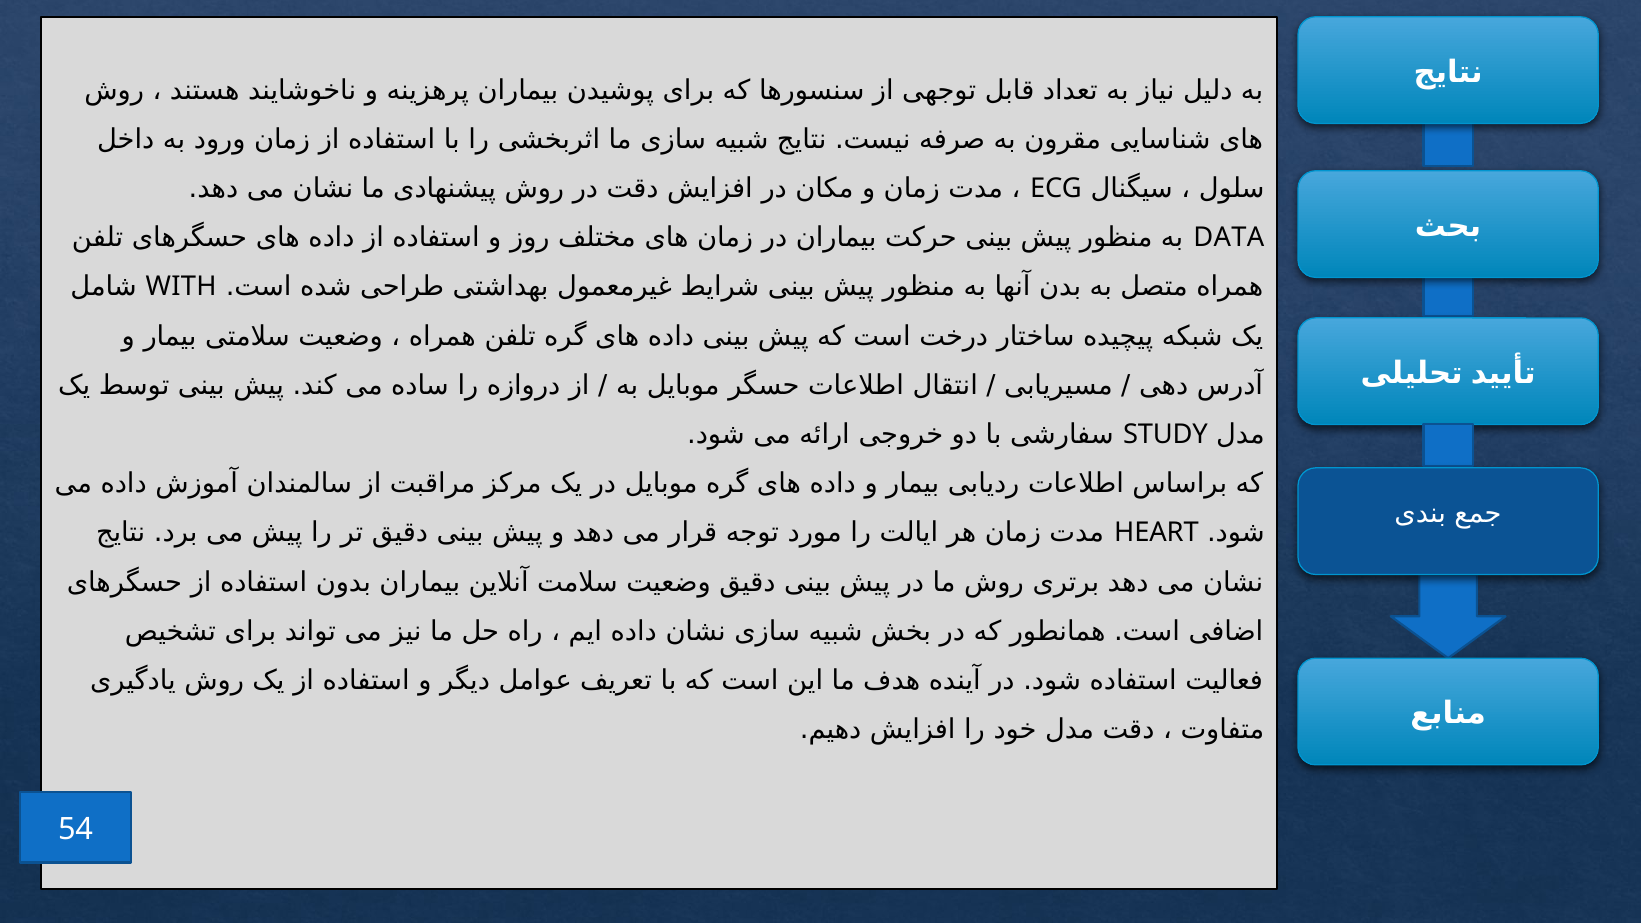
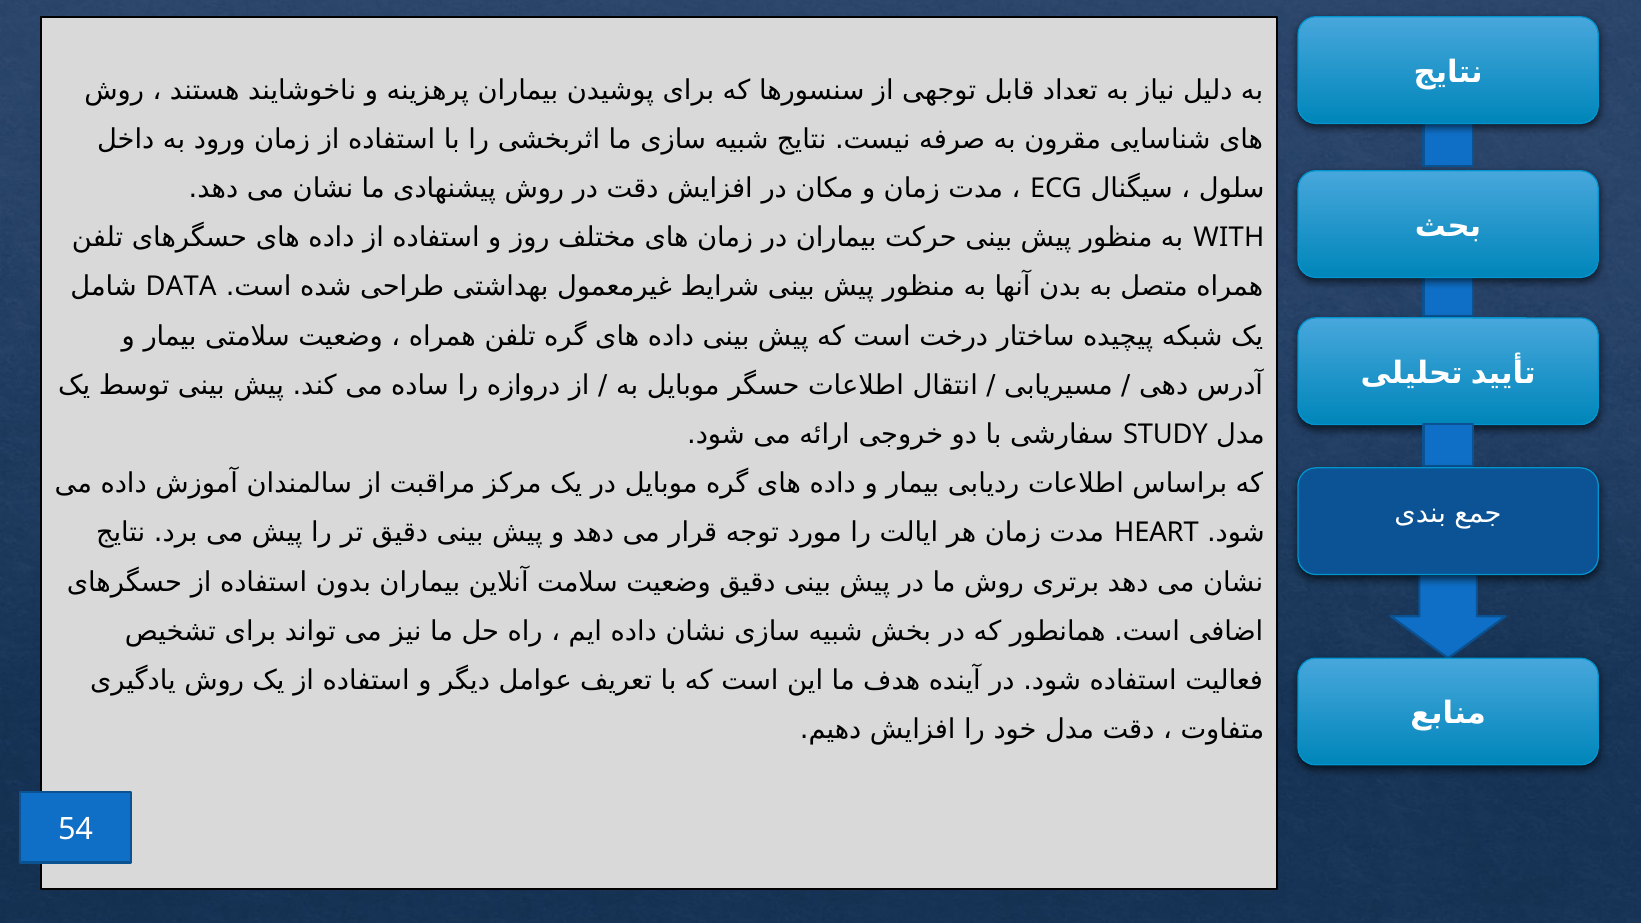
DATA: DATA -> WITH (1229, 238)
WITH: WITH -> DATA (181, 287)
